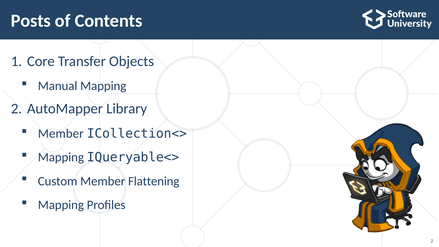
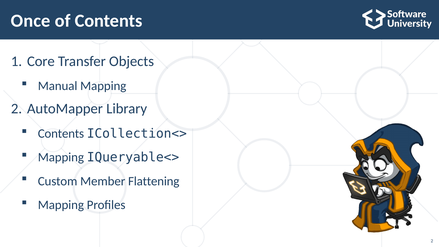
Posts: Posts -> Once (31, 21)
Member: Member -> Contents (61, 134)
